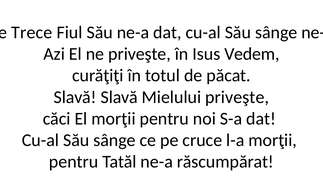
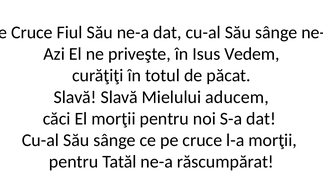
Trece: Trece -> Cruce (32, 32)
Mielului priveşte: priveşte -> aducem (237, 97)
